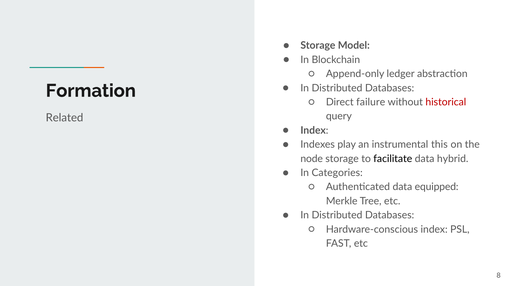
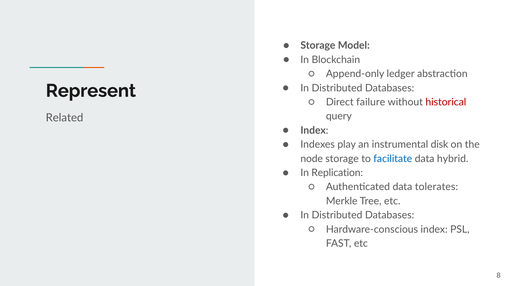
Formation: Formation -> Represent (91, 91)
this: this -> disk (440, 145)
facilitate colour: black -> blue (393, 159)
Categories: Categories -> Replication (337, 173)
equipped: equipped -> tolerates (437, 187)
